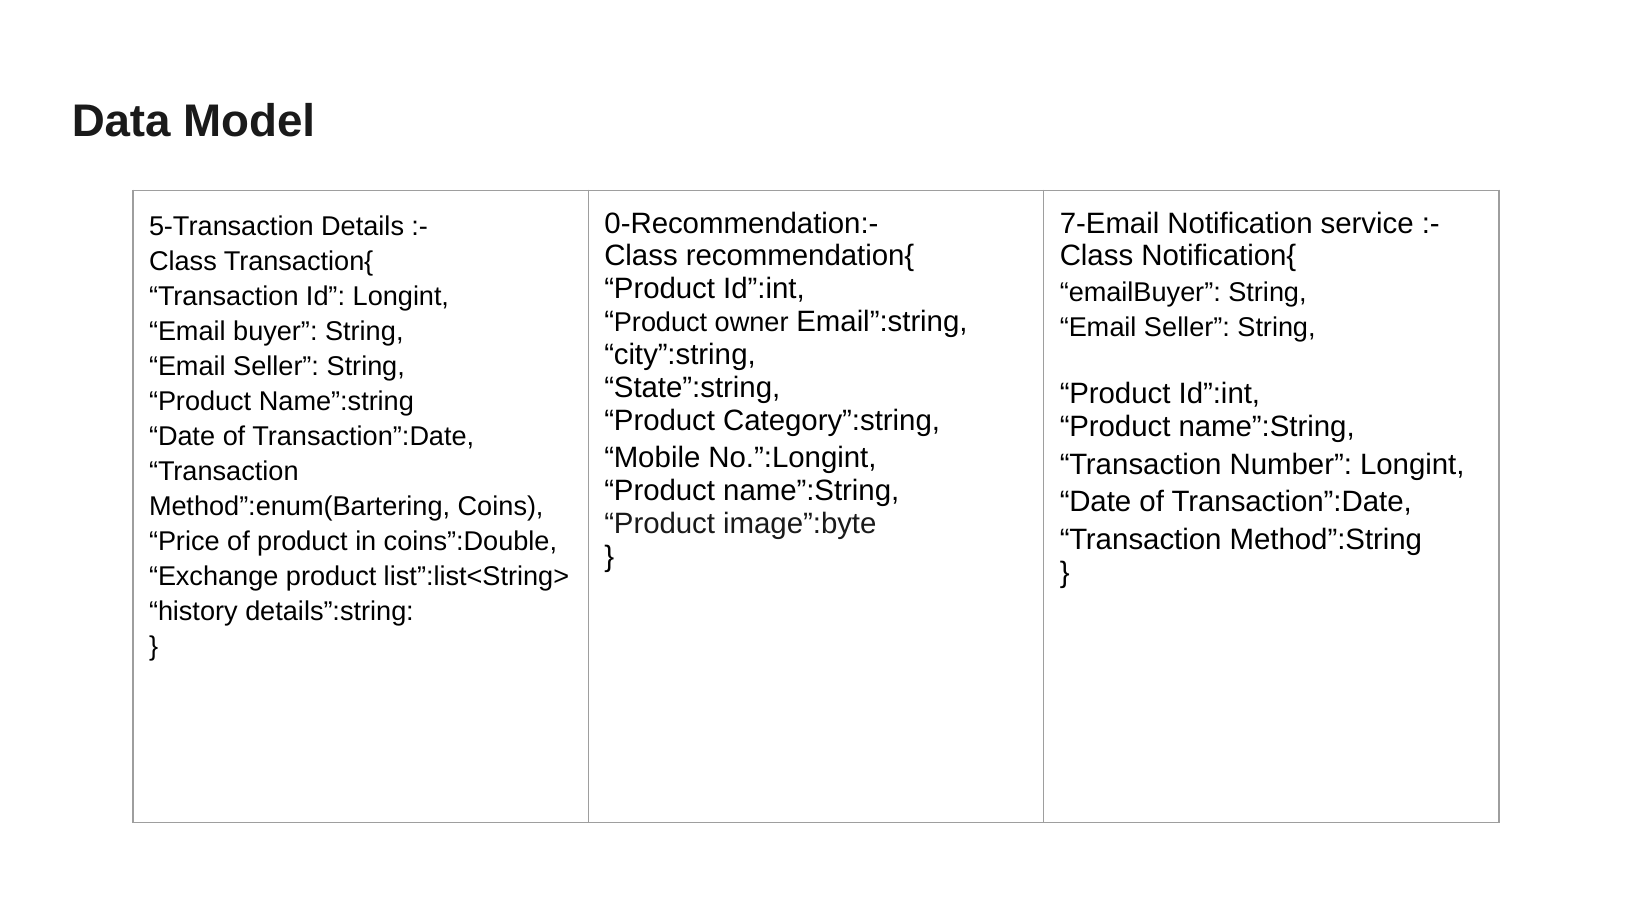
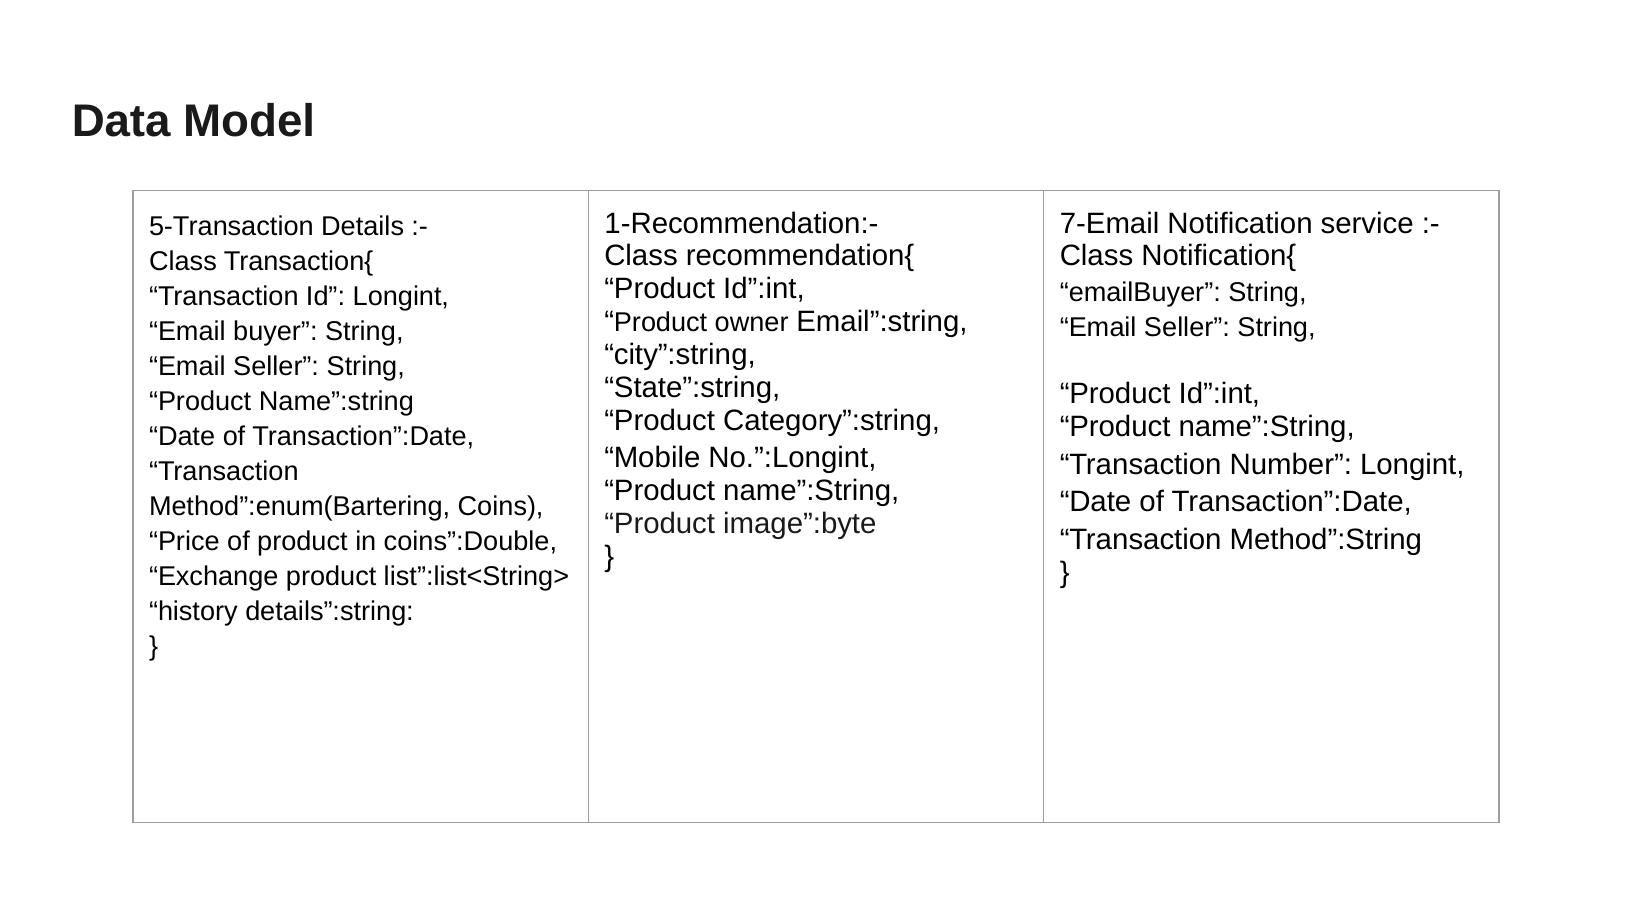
0-Recommendation:-: 0-Recommendation:- -> 1-Recommendation:- (741, 223)
